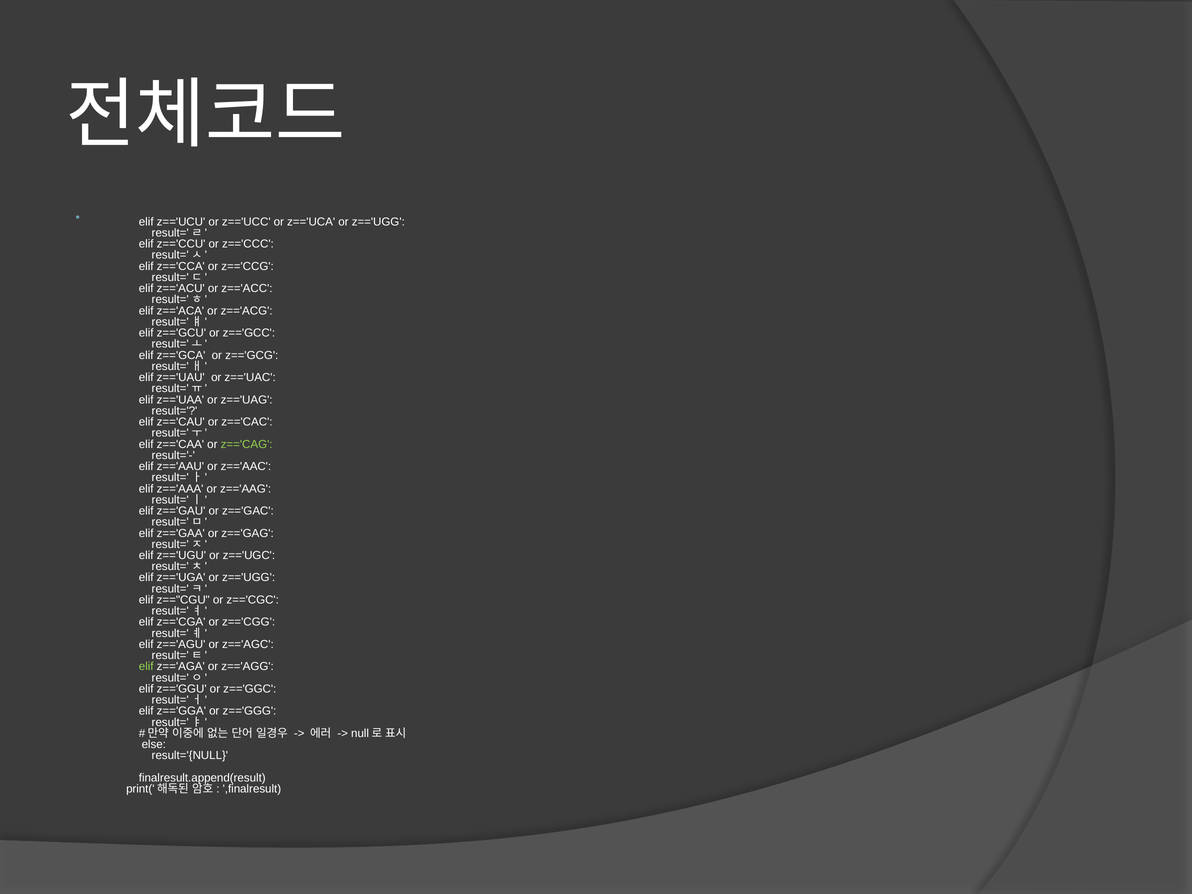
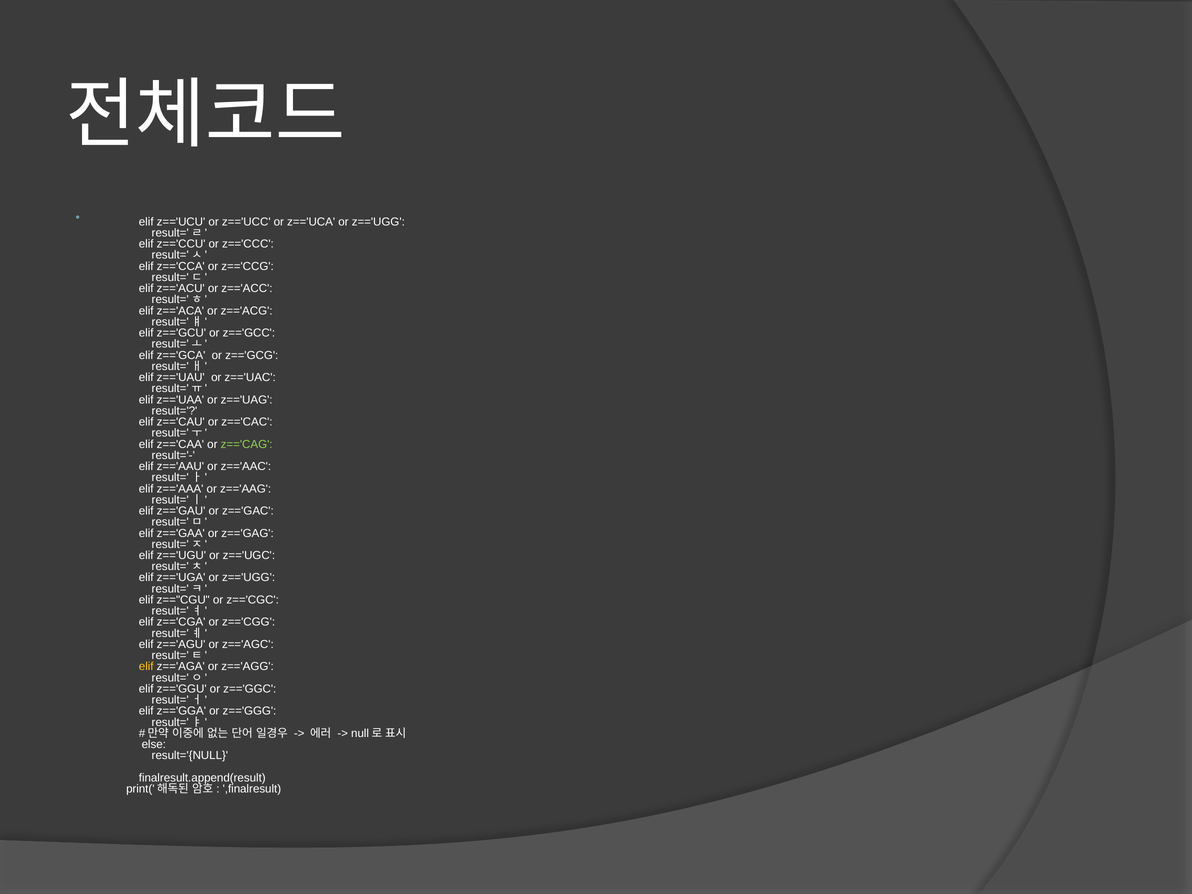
elif colour: light green -> yellow (146, 667)
